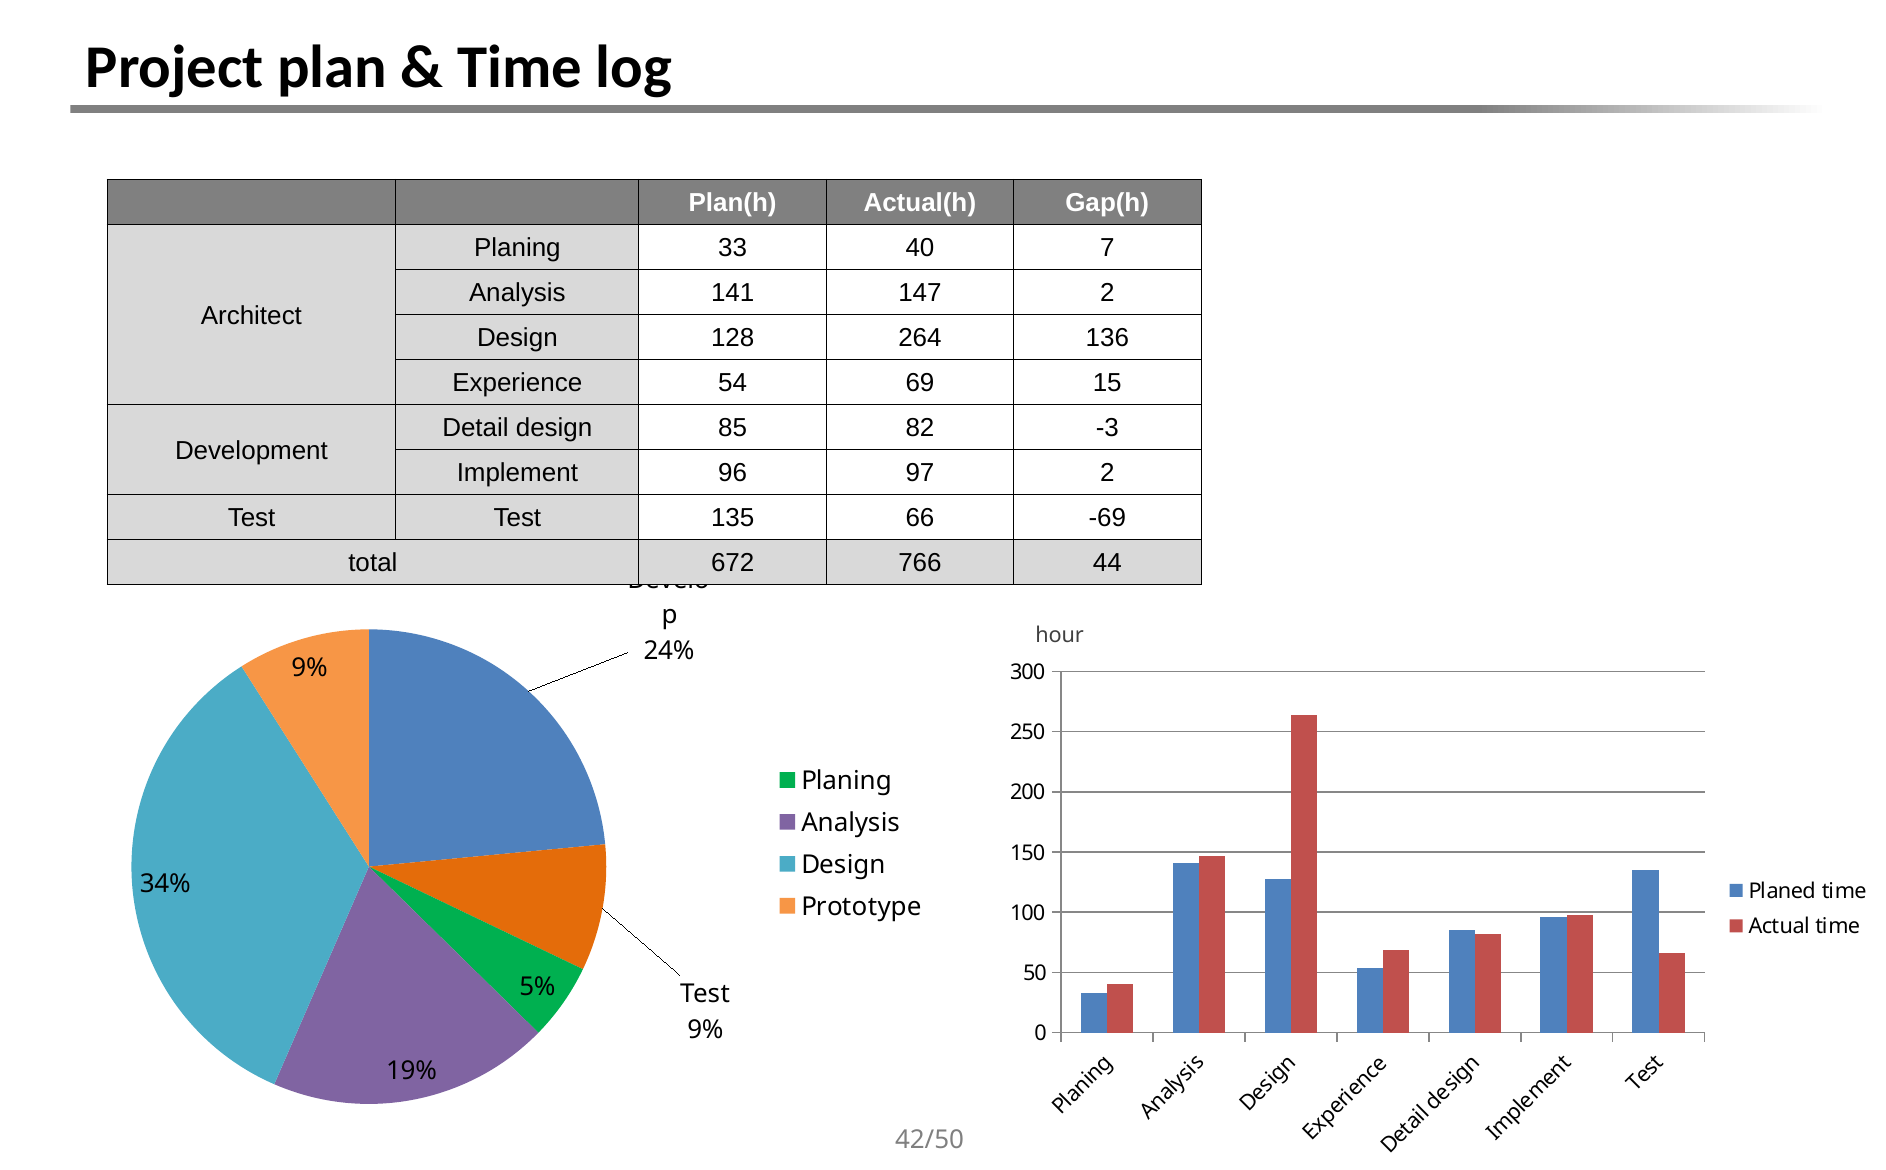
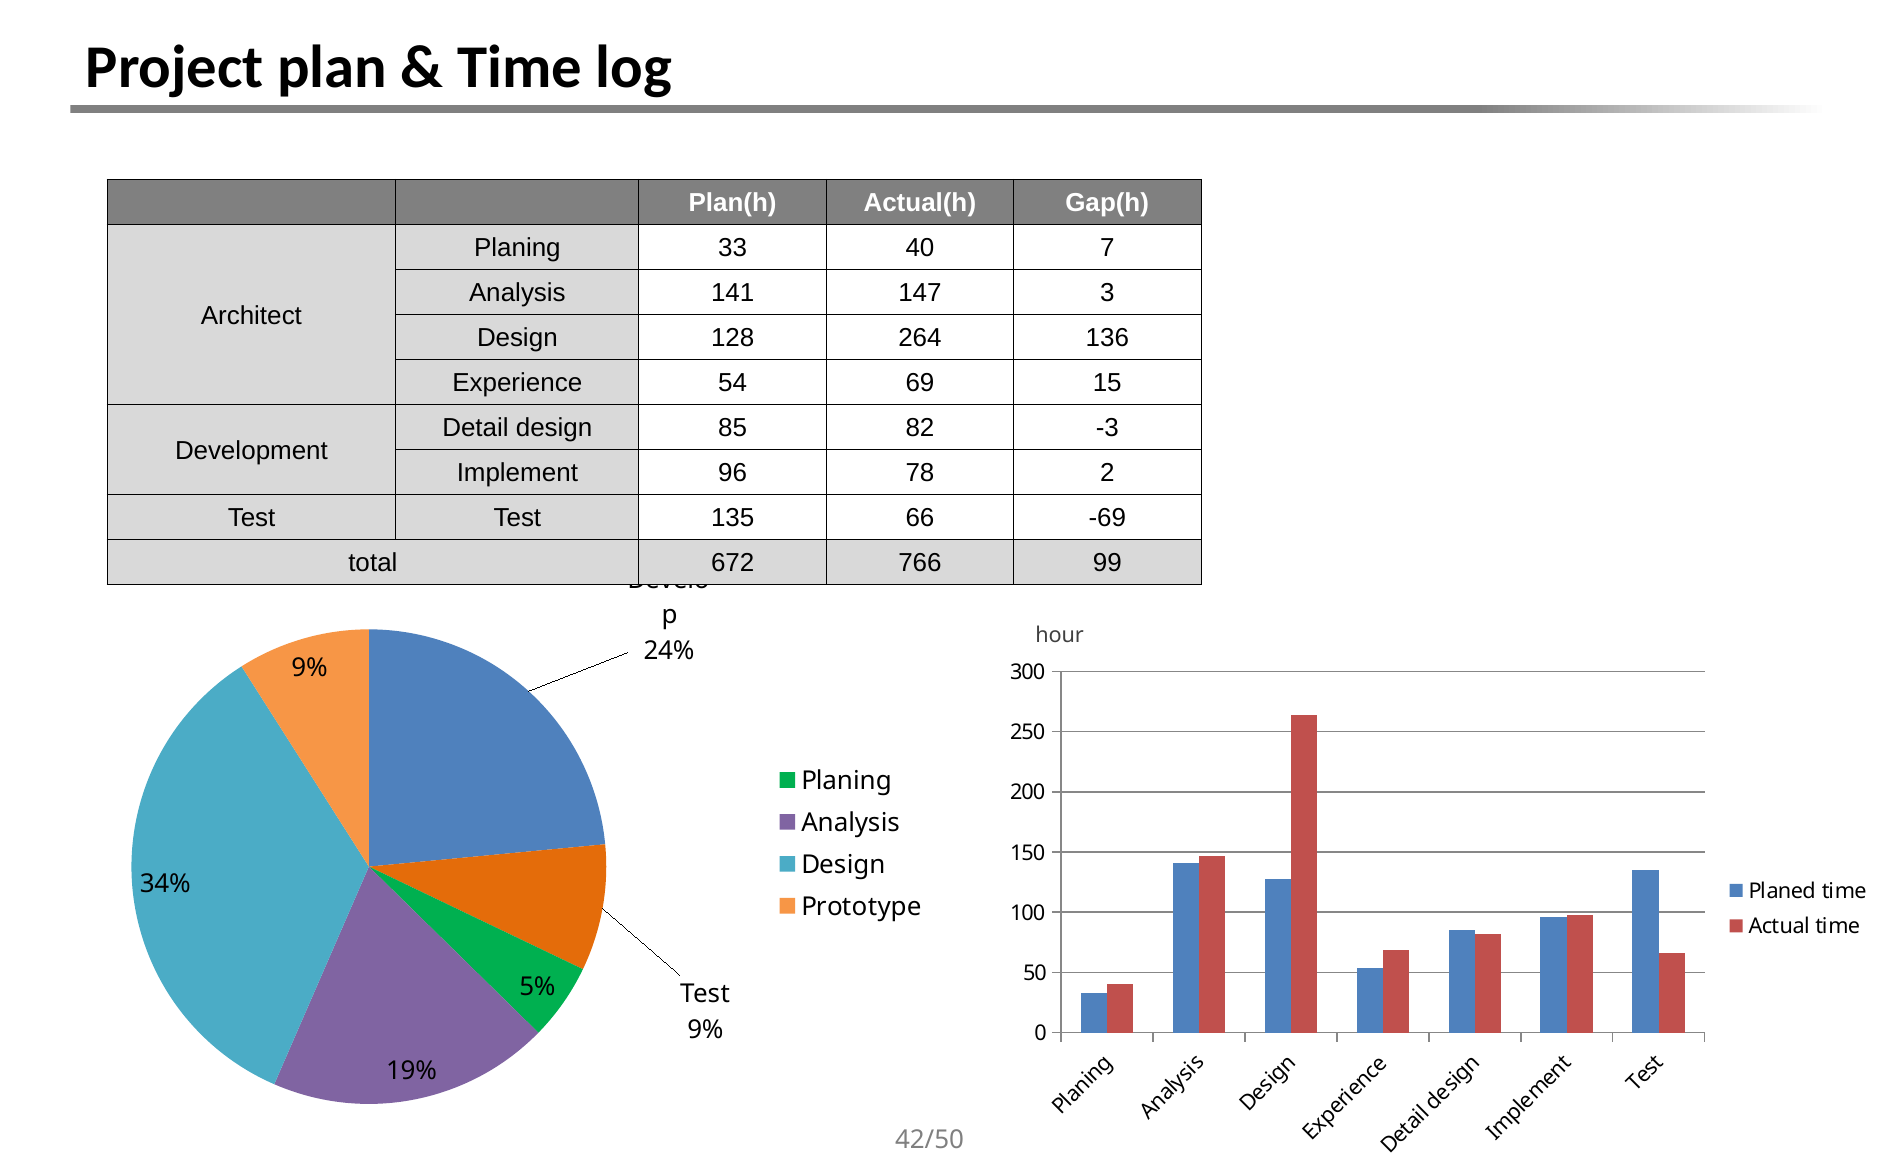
147 2: 2 -> 3 (1107, 293)
97: 97 -> 78 (920, 473)
44: 44 -> 99 (1107, 564)
